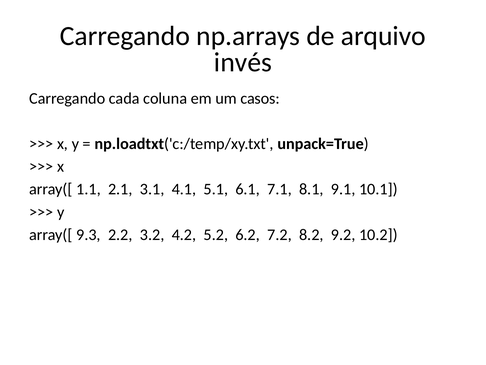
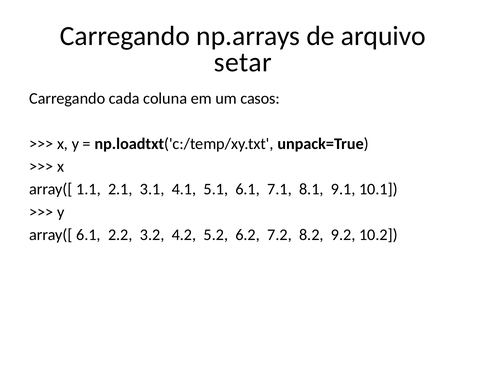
invés: invés -> setar (243, 62)
array([ 9.3: 9.3 -> 6.1 (88, 234)
